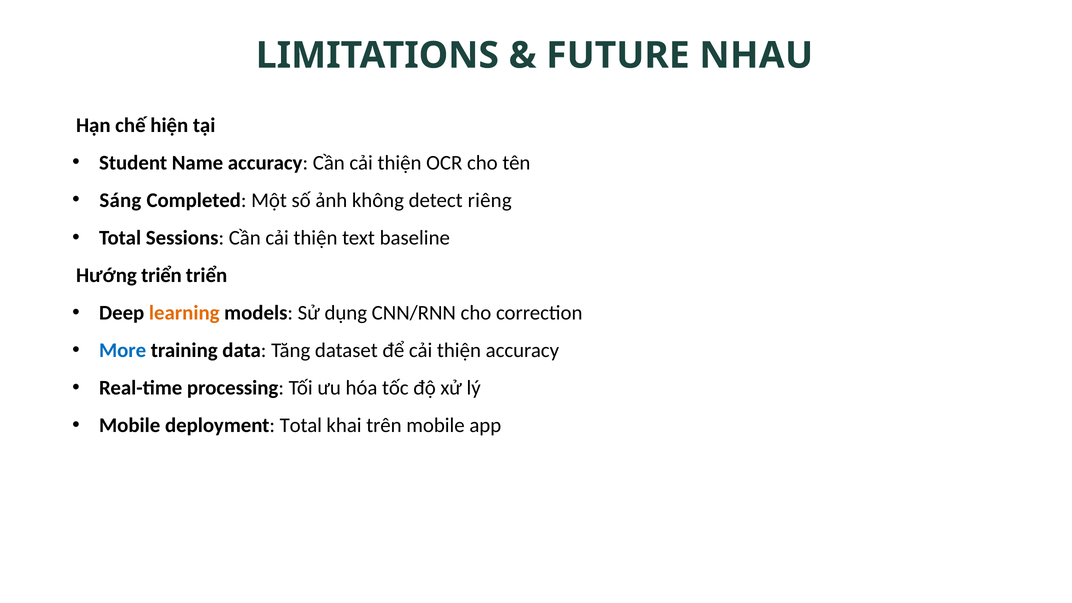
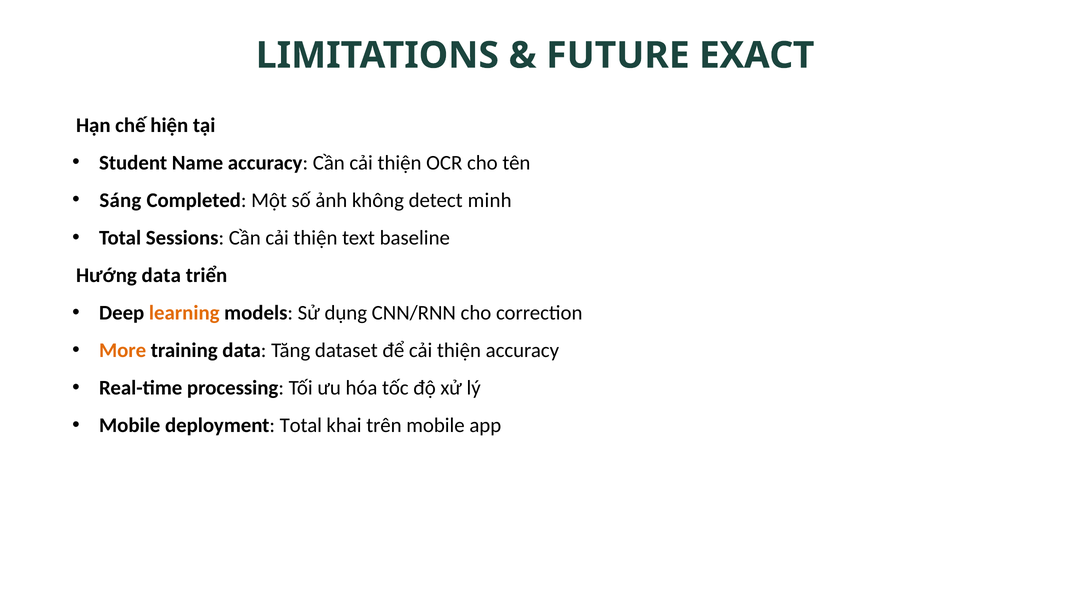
NHAU: NHAU -> EXACT (757, 55)
riêng: riêng -> minh (490, 200)
triển: triển -> data (161, 275)
More colour: blue -> orange (123, 350)
